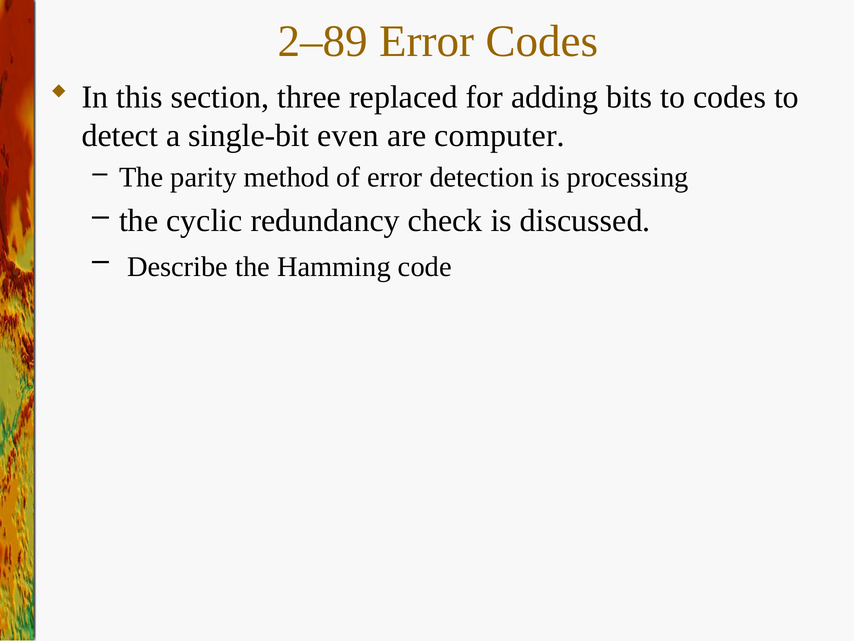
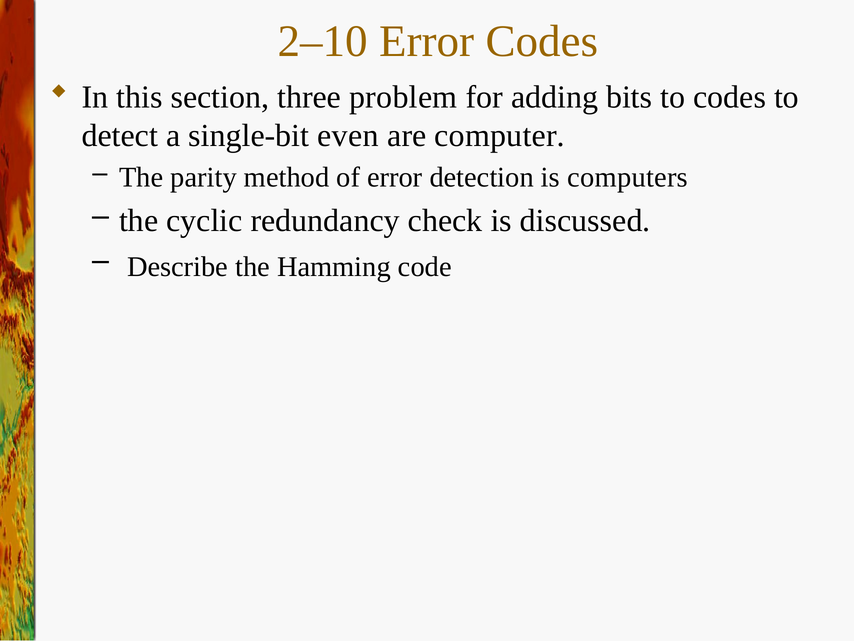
2–89: 2–89 -> 2–10 (323, 41)
replaced: replaced -> problem (403, 97)
processing: processing -> computers (628, 177)
